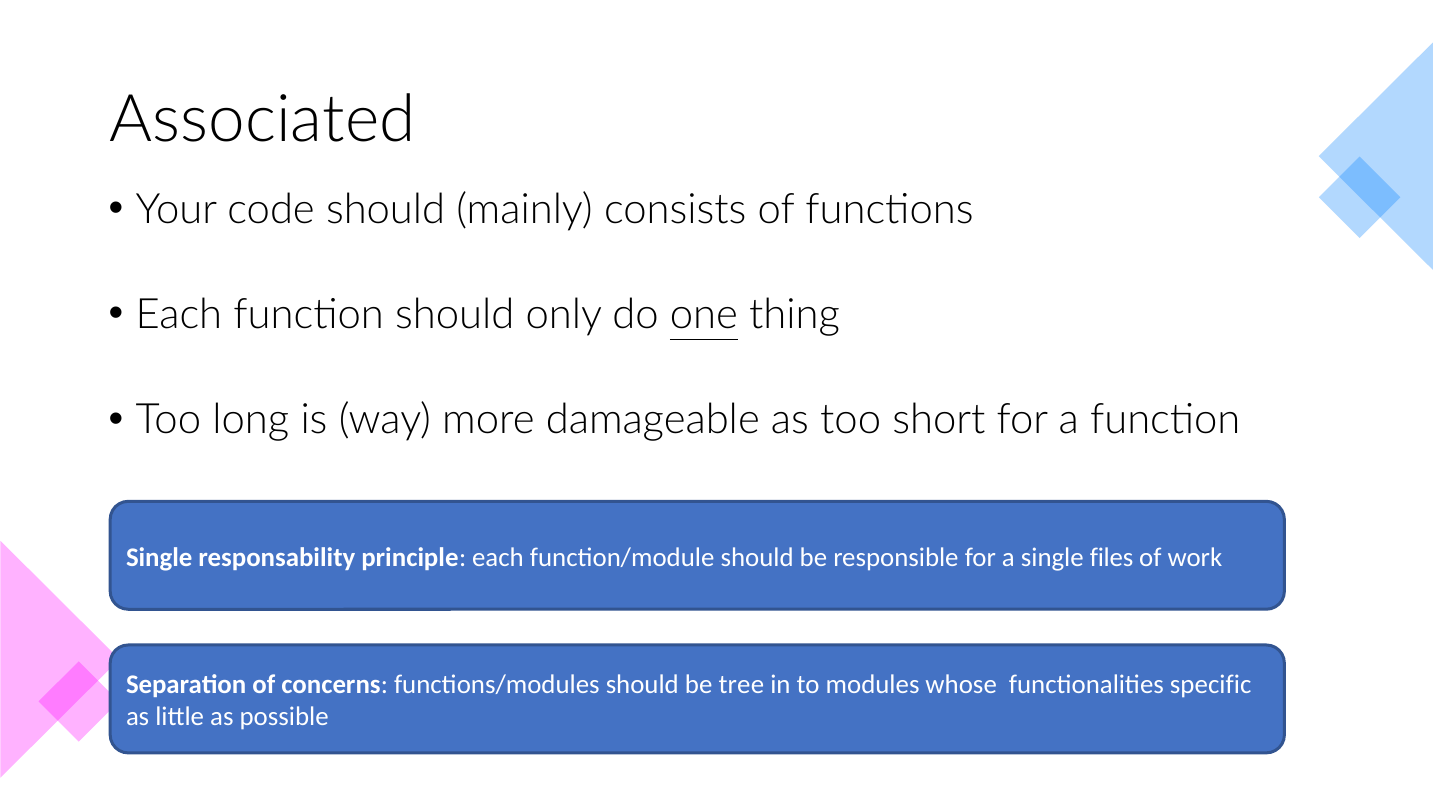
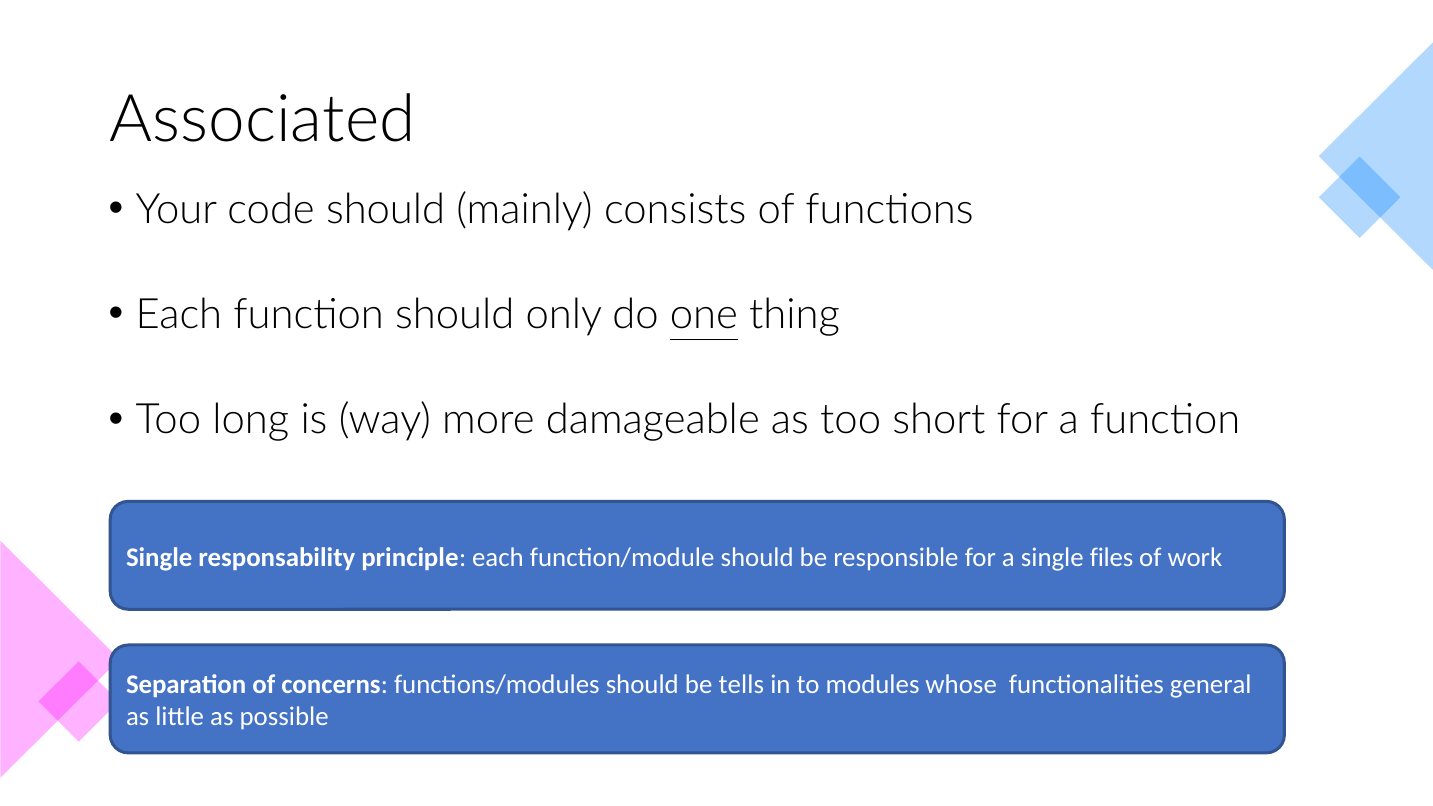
tree: tree -> tells (741, 685)
specific: specific -> general (1211, 685)
